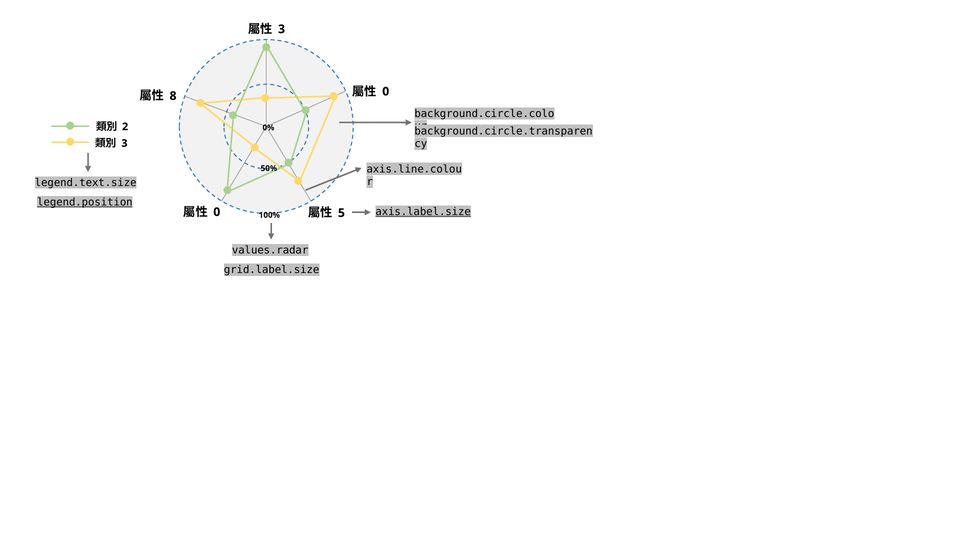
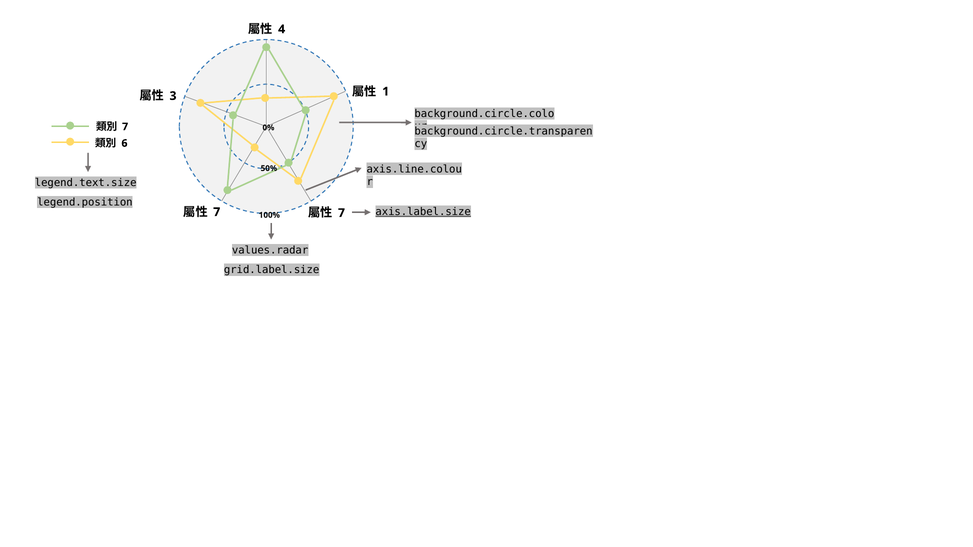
3: 3 -> 4 (282, 29)
0: 0 -> 1 (386, 92)
8: 8 -> 3 (173, 96)
2: 2 -> 7 (125, 127)
3: 3 -> 6 (124, 143)
legend.position underline: present -> none (85, 202)
0: 0 -> 7 (217, 212)
5: 5 -> 7 (341, 213)
